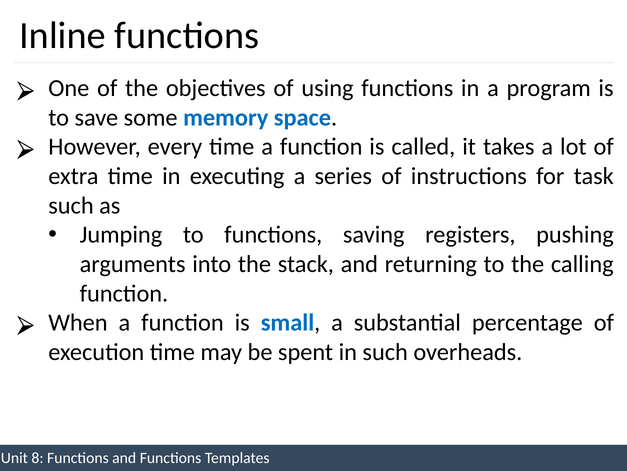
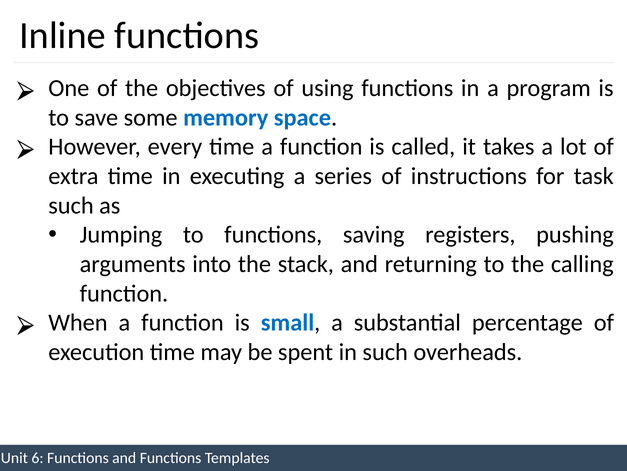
8: 8 -> 6 (38, 457)
